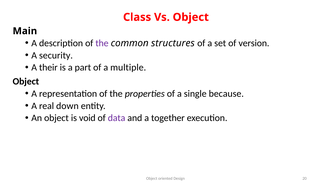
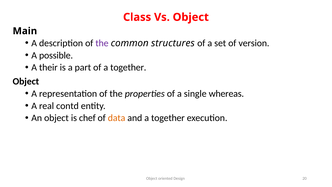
security: security -> possible (56, 55)
of a multiple: multiple -> together (128, 67)
because: because -> whereas (226, 94)
down: down -> contd (67, 106)
void: void -> chef (87, 118)
data colour: purple -> orange (117, 118)
